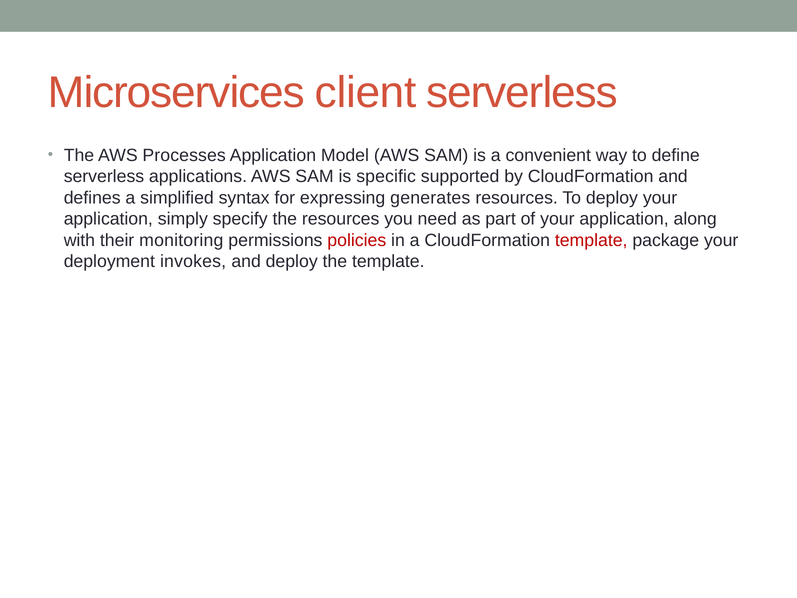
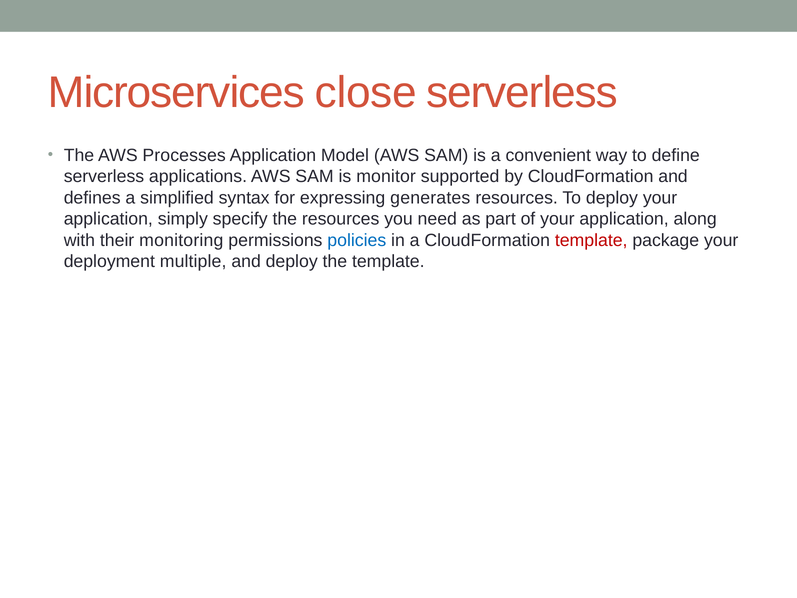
client: client -> close (366, 93)
specific: specific -> monitor (386, 176)
policies colour: red -> blue (357, 240)
invokes: invokes -> multiple (193, 261)
